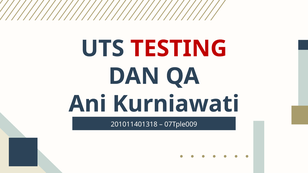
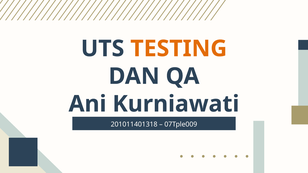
TESTING colour: red -> orange (179, 49)
